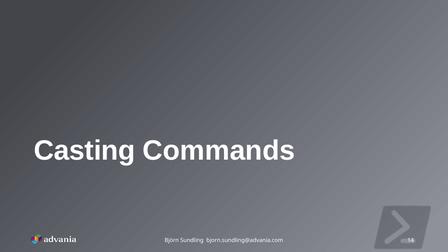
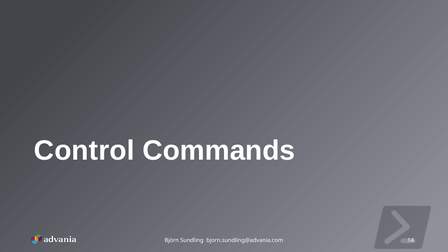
Casting: Casting -> Control (84, 151)
